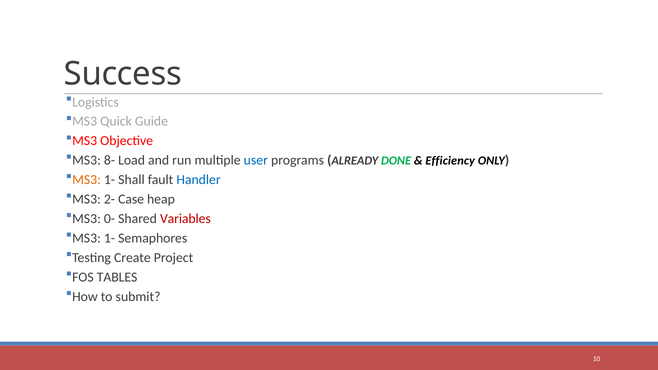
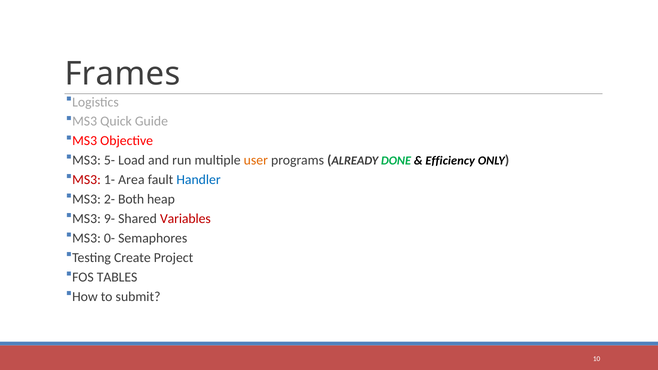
Success: Success -> Frames (123, 74)
8-: 8- -> 5- (109, 160)
user colour: blue -> orange (256, 160)
MS3 colour: orange -> red (86, 180)
Shall: Shall -> Area (131, 180)
Case: Case -> Both (131, 199)
0-: 0- -> 9- (109, 219)
1-: 1- -> 0- (109, 238)
